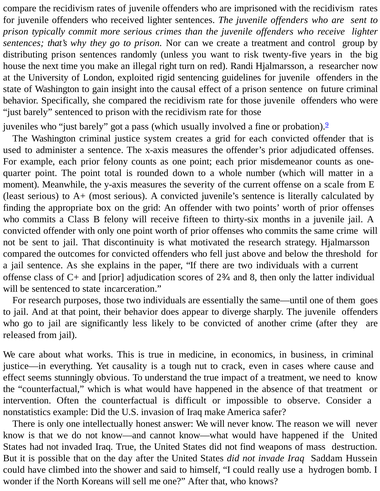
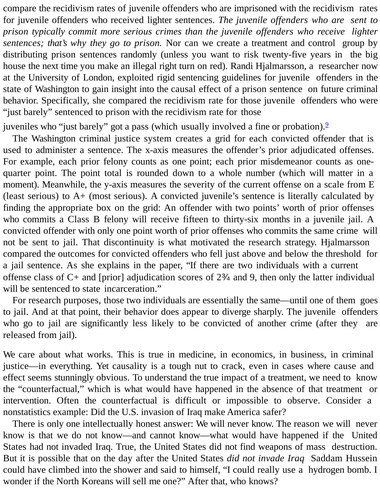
8: 8 -> 9 (253, 278)
